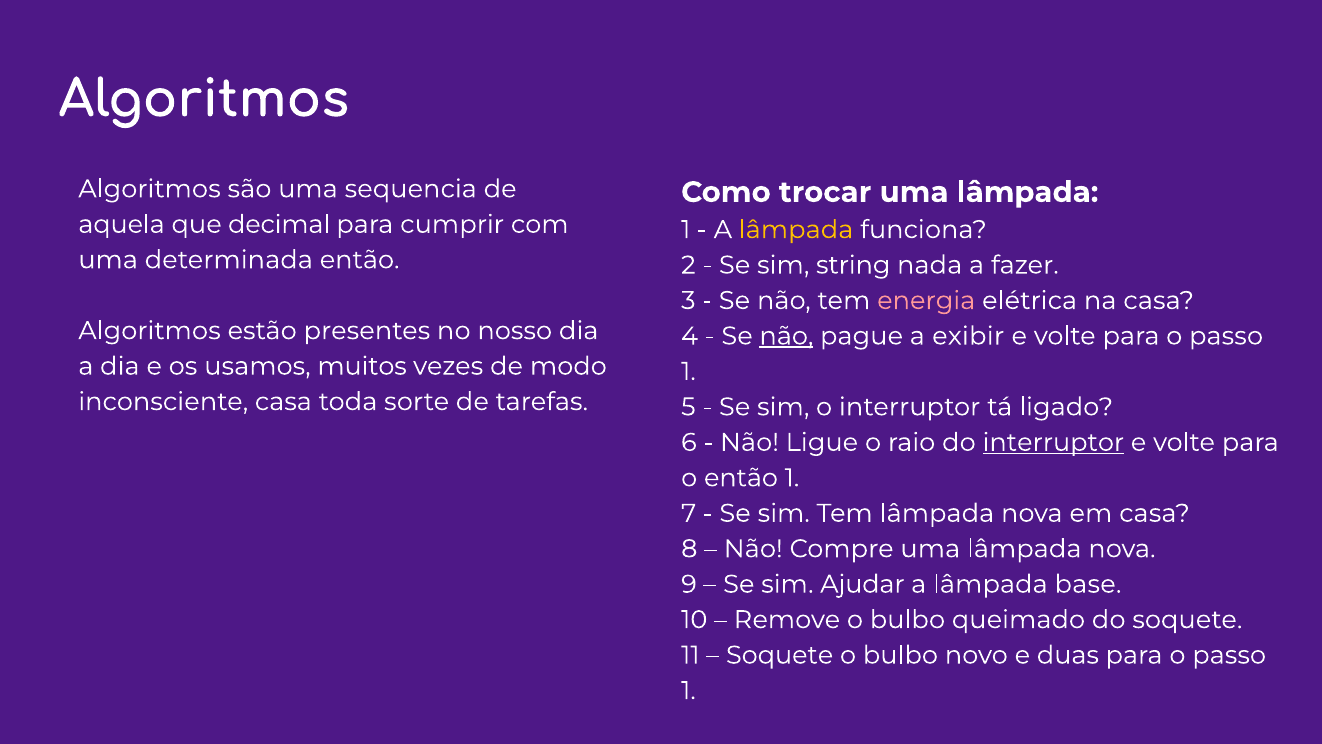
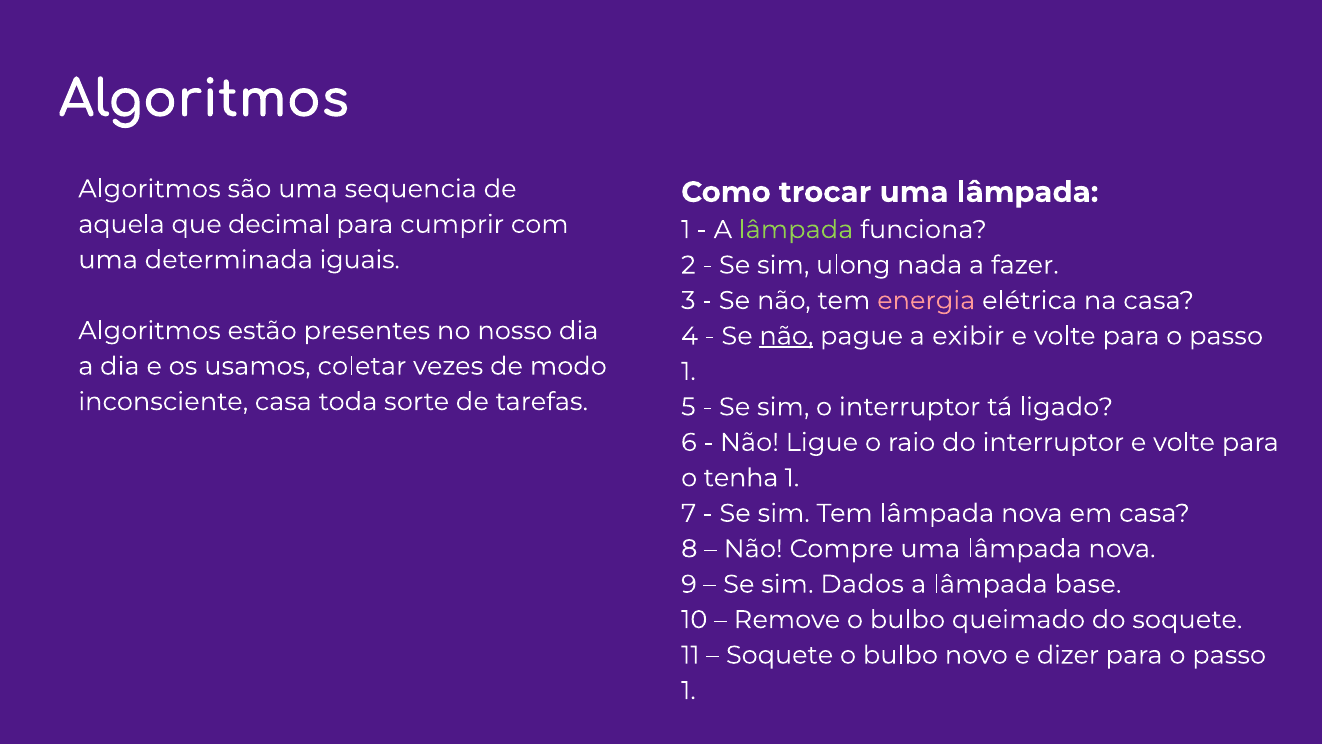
lâmpada colour: yellow -> light green (796, 230)
determinada então: então -> iguais (360, 260)
string: string -> ulong (853, 265)
muitos: muitos -> coletar (362, 366)
interruptor underline: present -> none (1053, 442)
o então: então -> tenha (741, 478)
Ajudar: Ajudar -> Dados (862, 584)
duas: duas -> dizer (1068, 655)
